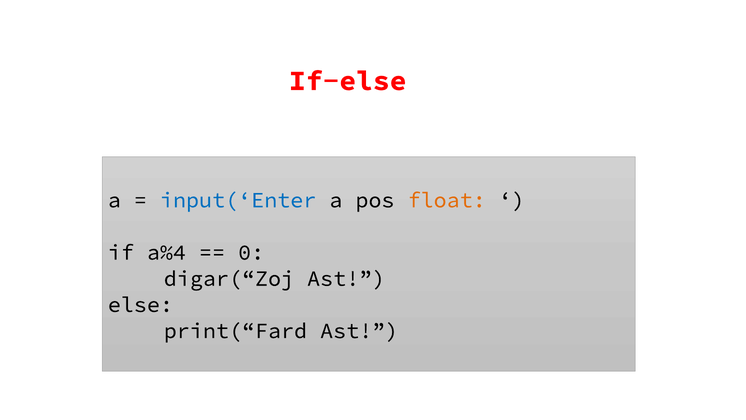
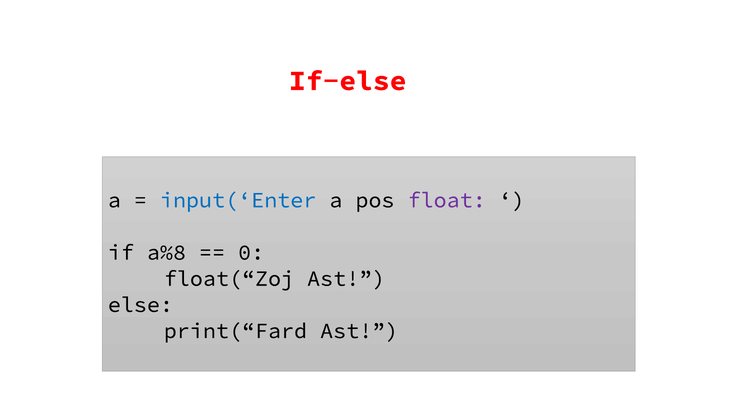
float colour: orange -> purple (447, 200)
a%4: a%4 -> a%8 (166, 252)
digar(“Zoj: digar(“Zoj -> float(“Zoj (229, 278)
